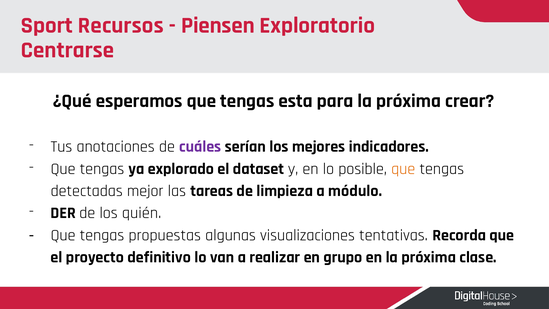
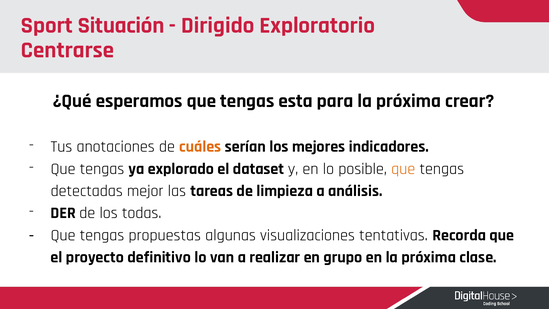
Recursos: Recursos -> Situación (121, 25)
Piensen: Piensen -> Dirigido (218, 25)
cuáles colour: purple -> orange (200, 147)
módulo: módulo -> análisis (355, 191)
quién: quién -> todas (142, 213)
